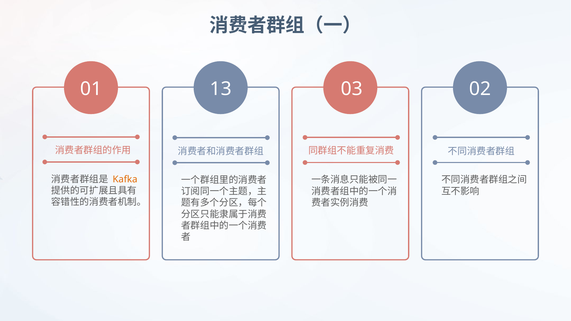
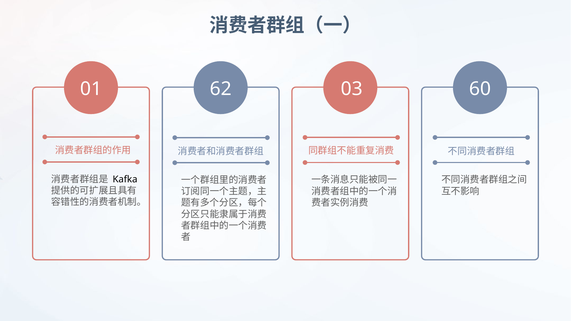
13: 13 -> 62 (221, 89)
02: 02 -> 60 (480, 89)
Kafka colour: orange -> black (125, 179)
